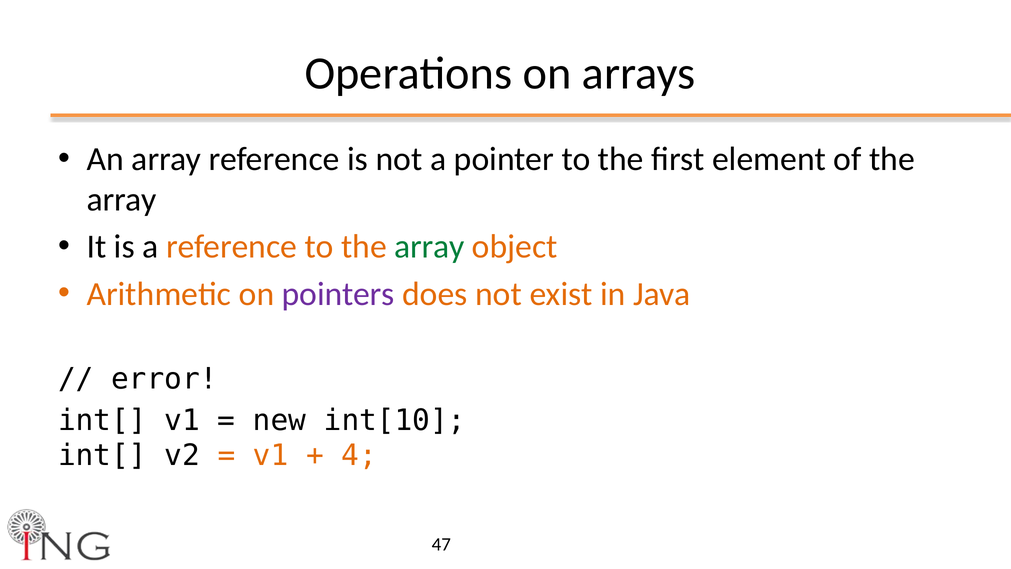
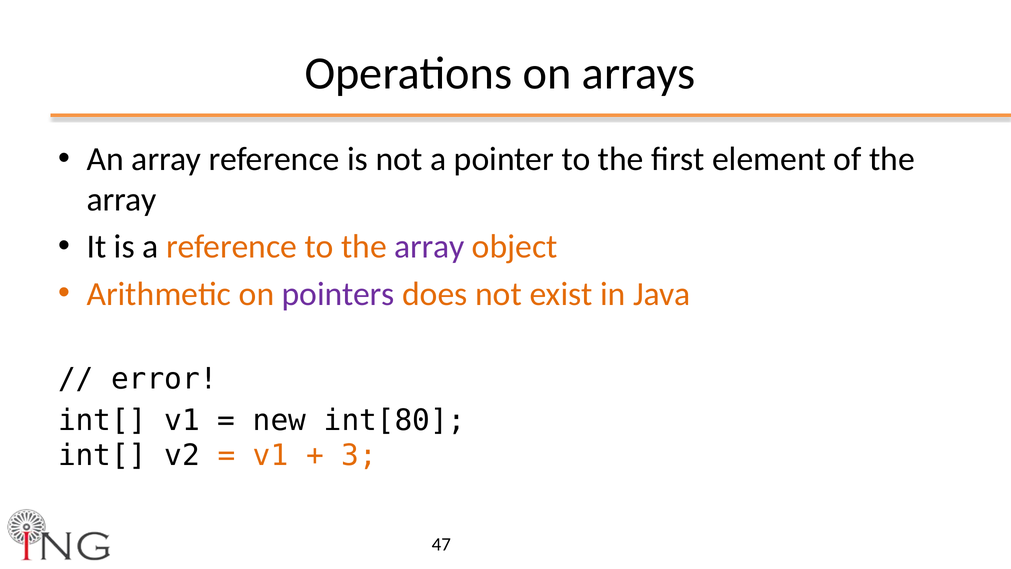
array colour: green -> purple (429, 247)
int[10: int[10 -> int[80 (395, 420)
4: 4 -> 3 (359, 455)
